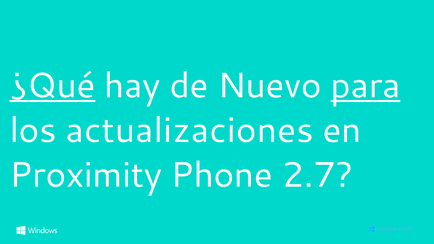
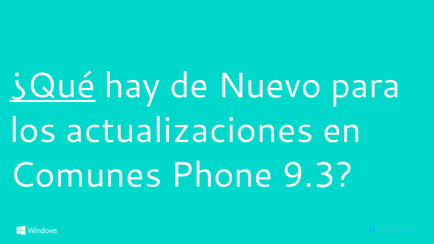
para underline: present -> none (366, 86)
Proximity: Proximity -> Comunes (86, 175)
2.7: 2.7 -> 9.3 (318, 175)
